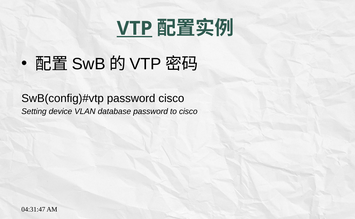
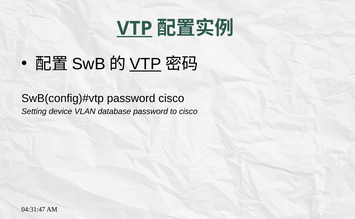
VTP underline: none -> present (145, 64)
